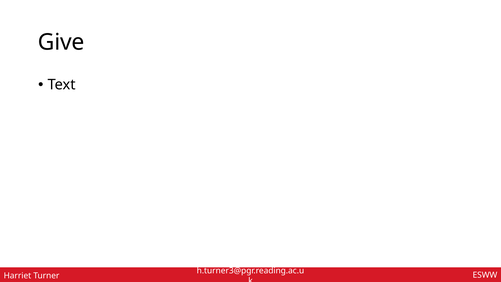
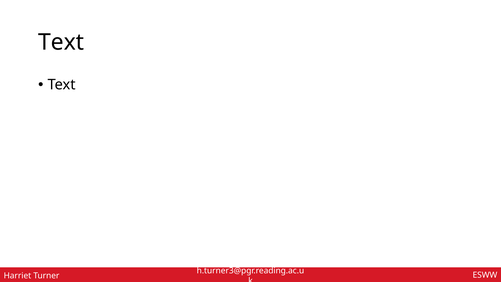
Give: Give -> Text (61, 42)
